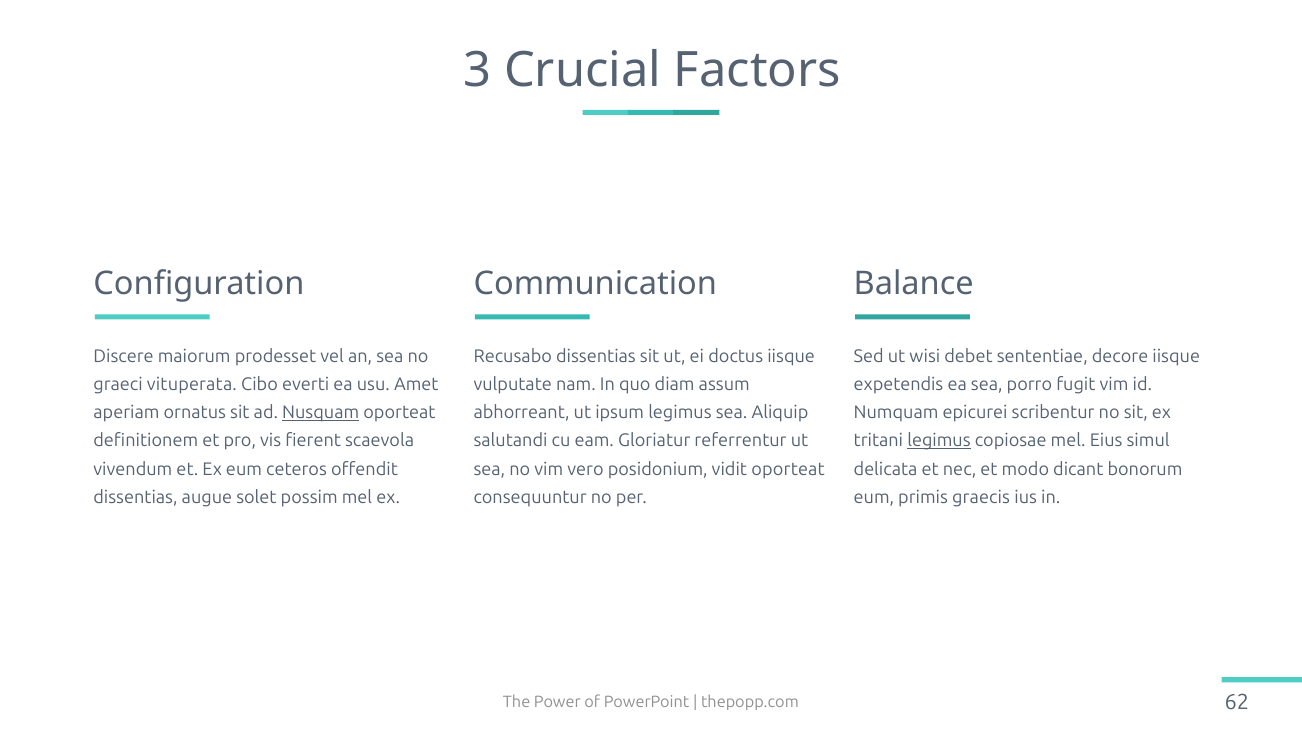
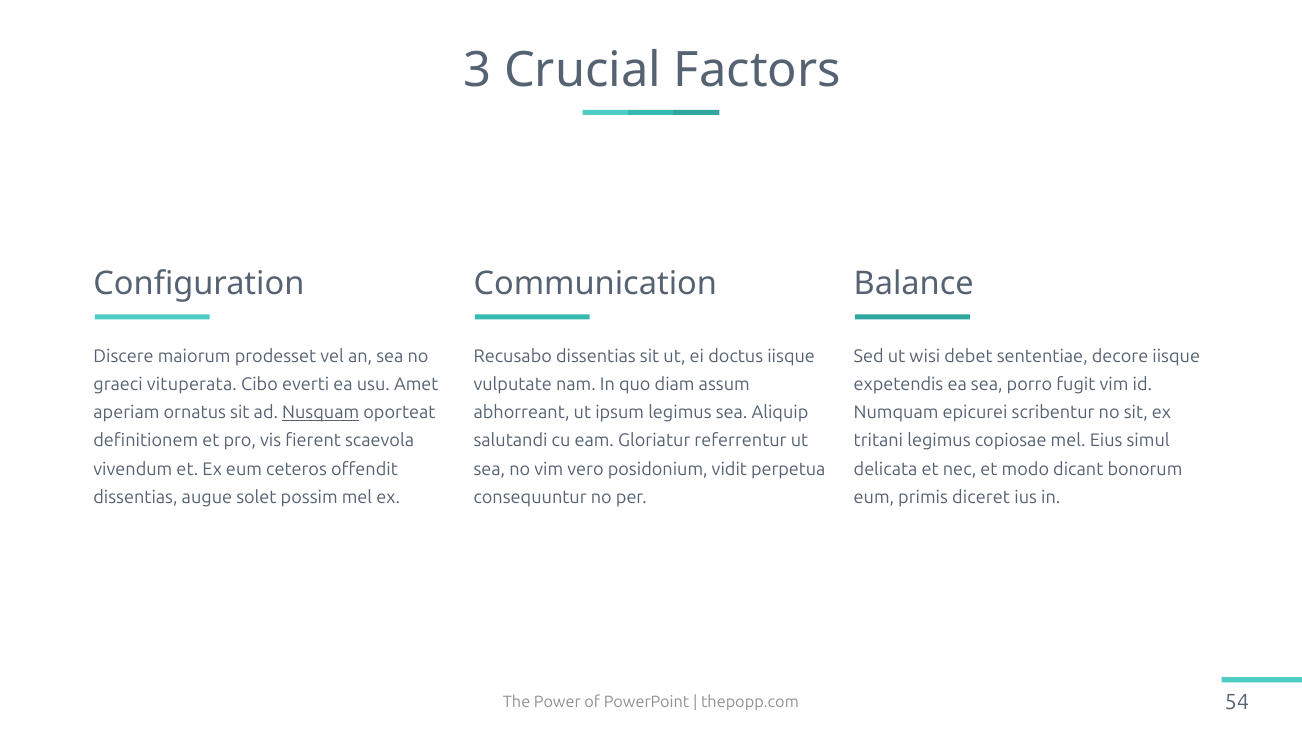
legimus underline: present -> none (939, 441)
vidit oporteat: oporteat -> perpetua (788, 469)
graecis: graecis -> diceret (981, 498)
62: 62 -> 54 (1237, 702)
